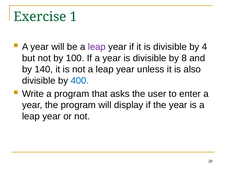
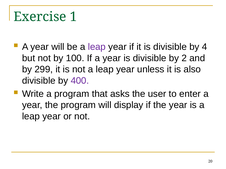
8: 8 -> 2 (184, 58)
140: 140 -> 299 (44, 70)
400 colour: blue -> purple (80, 81)
